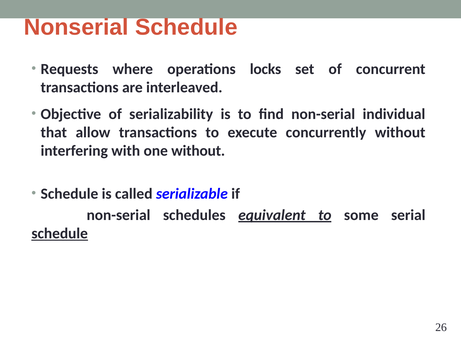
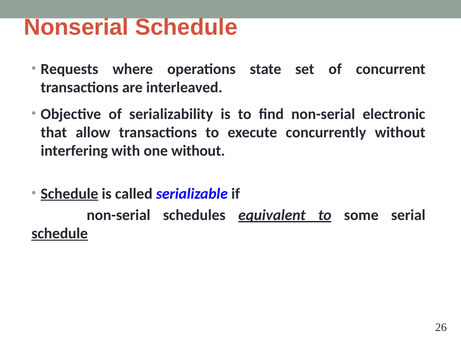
locks: locks -> state (266, 69)
individual: individual -> electronic (394, 114)
Schedule underline: none -> present (69, 194)
